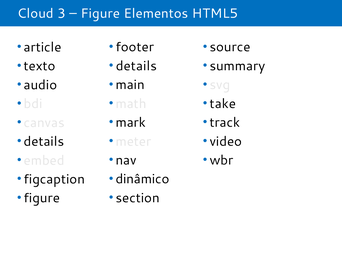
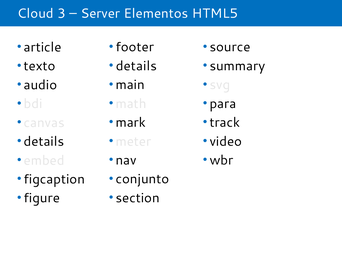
Figure: Figure -> Server (100, 14)
take: take -> para (223, 103)
dinâmico: dinâmico -> conjunto (142, 179)
